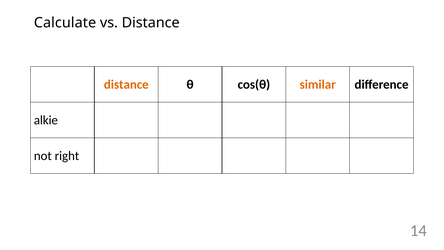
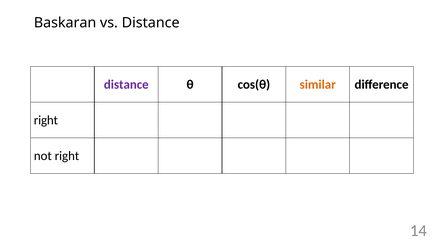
Calculate: Calculate -> Baskaran (65, 23)
distance colour: orange -> purple (126, 84)
alkie: alkie -> right (46, 120)
